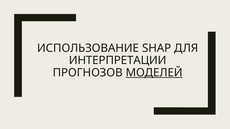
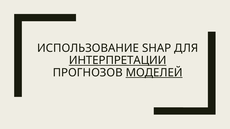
ИНТЕРПРЕТАЦИИ underline: none -> present (118, 61)
